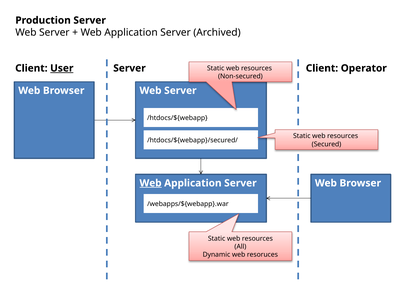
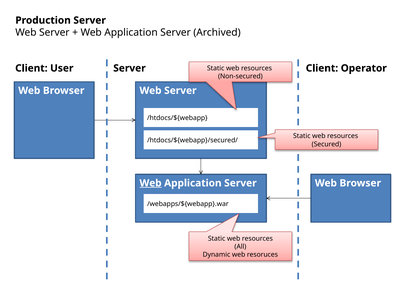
User underline: present -> none (62, 68)
